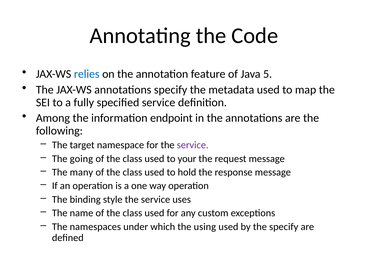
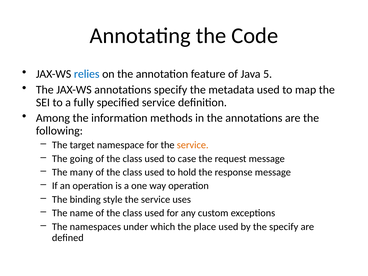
endpoint: endpoint -> methods (171, 118)
service colour: purple -> orange (193, 145)
your: your -> case (187, 159)
using: using -> place (205, 227)
